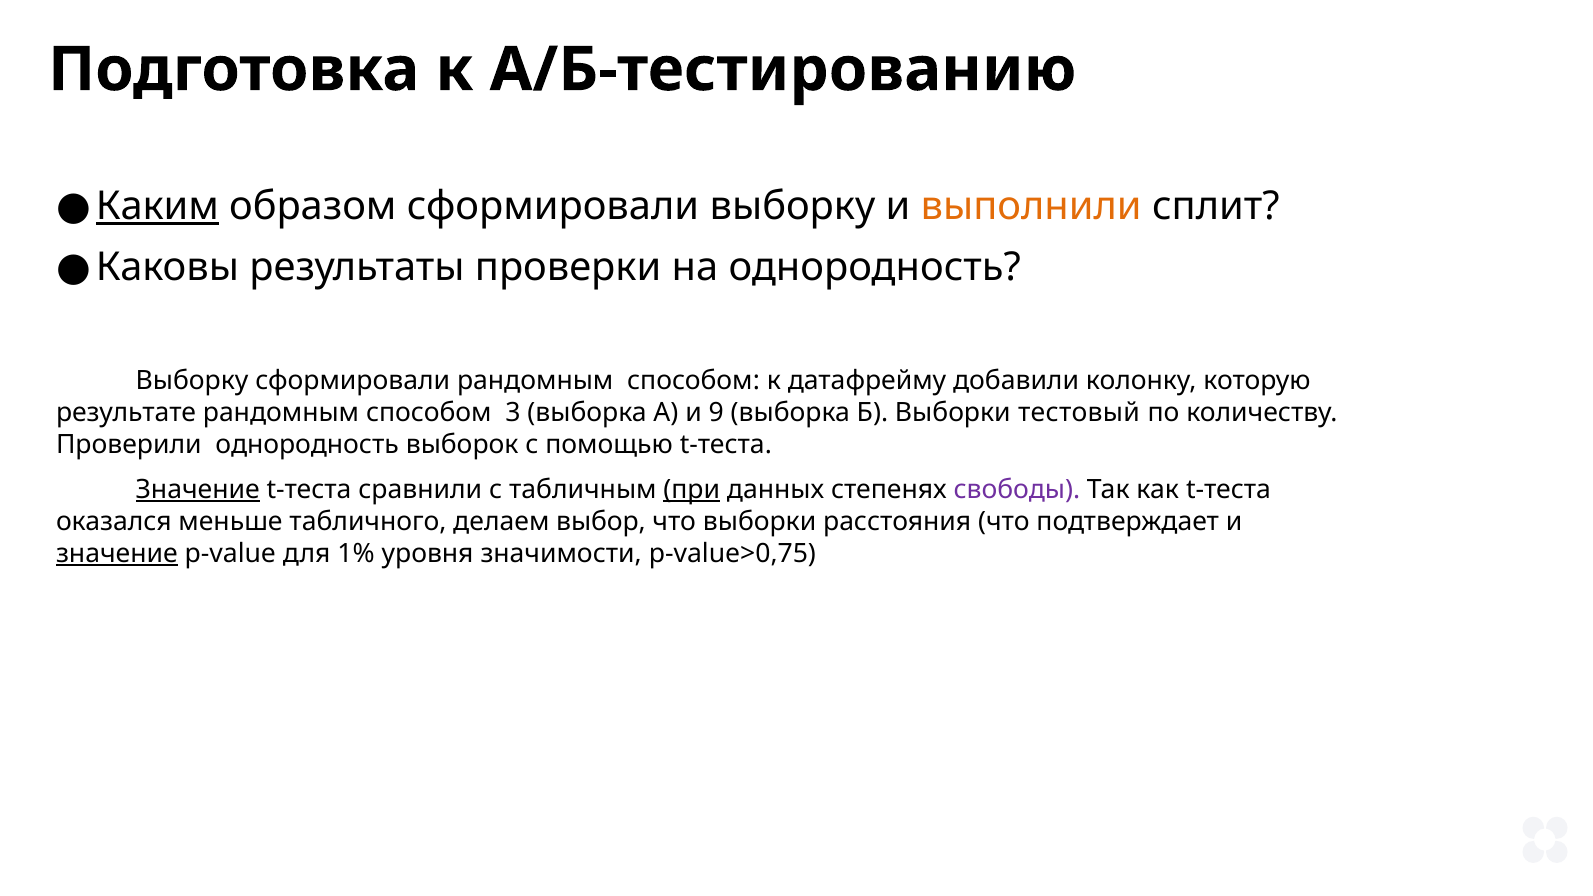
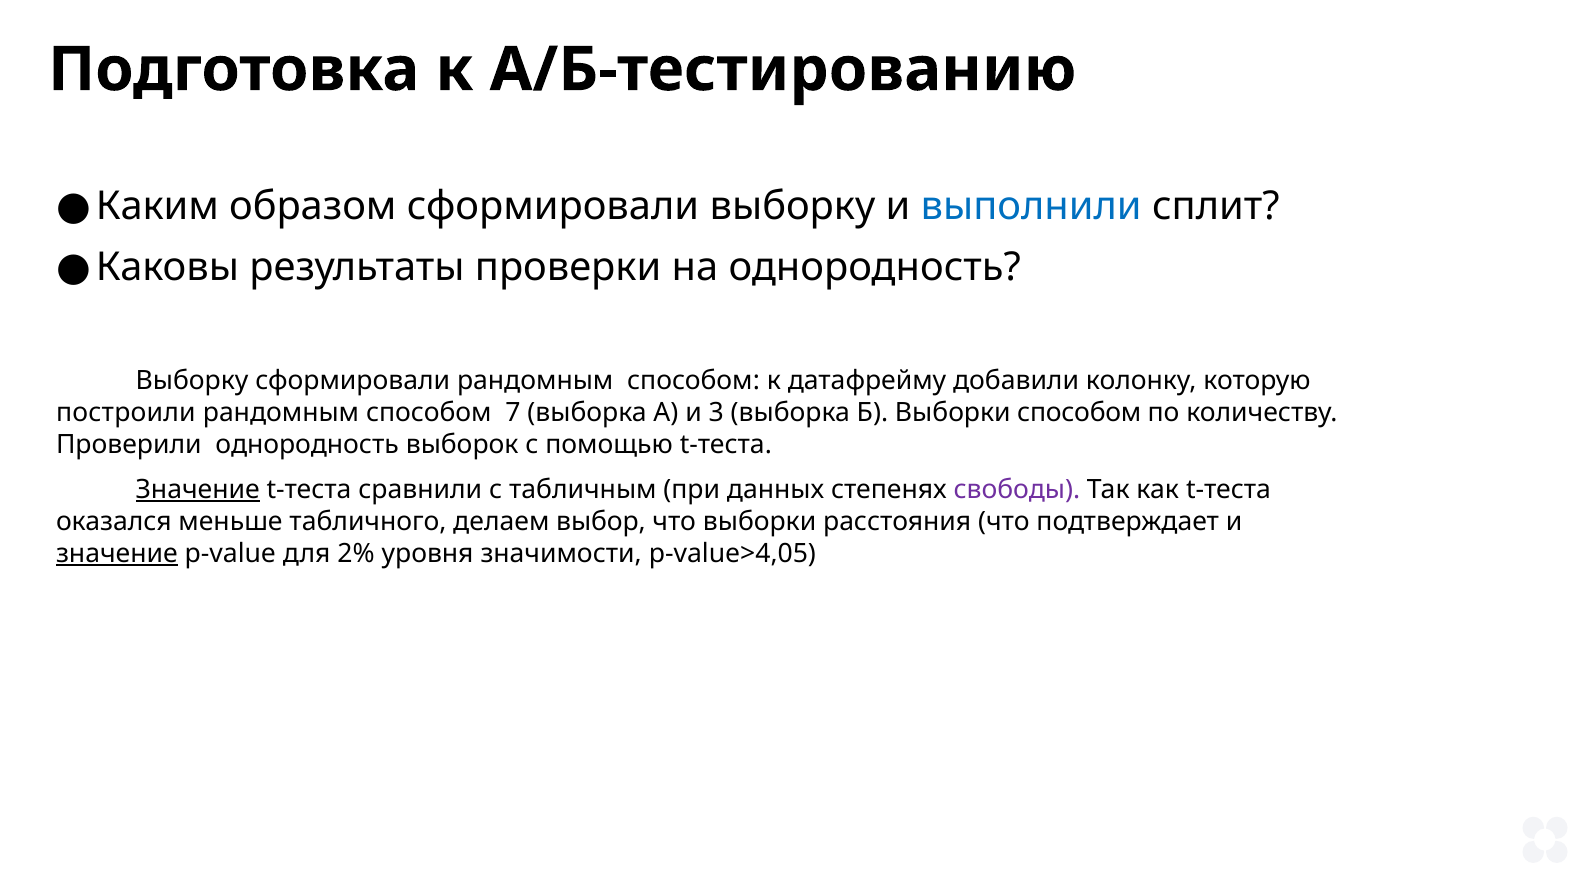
Каким underline: present -> none (157, 206)
выполнили colour: orange -> blue (1031, 206)
результате: результате -> построили (126, 413)
3: 3 -> 7 (513, 413)
9: 9 -> 3 (716, 413)
Выборки тестовый: тестовый -> способом (1079, 413)
при underline: present -> none (692, 490)
1%: 1% -> 2% (356, 553)
p-value>0,75: p-value>0,75 -> p-value>4,05 (732, 553)
